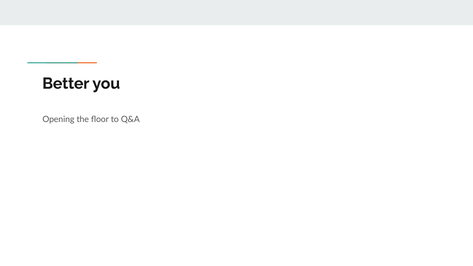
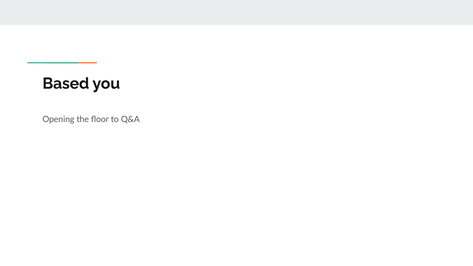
Better: Better -> Based (66, 84)
